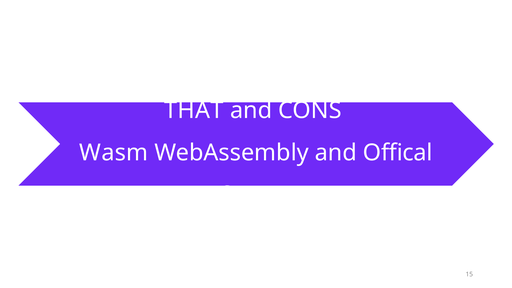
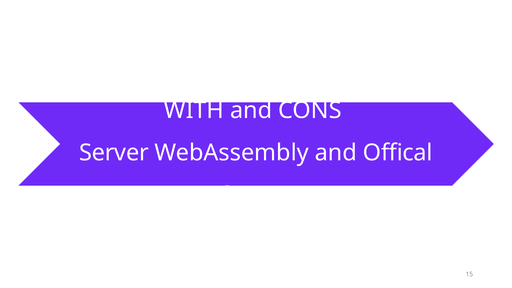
THAT: THAT -> WITH (194, 110)
Wasm: Wasm -> Server (114, 153)
